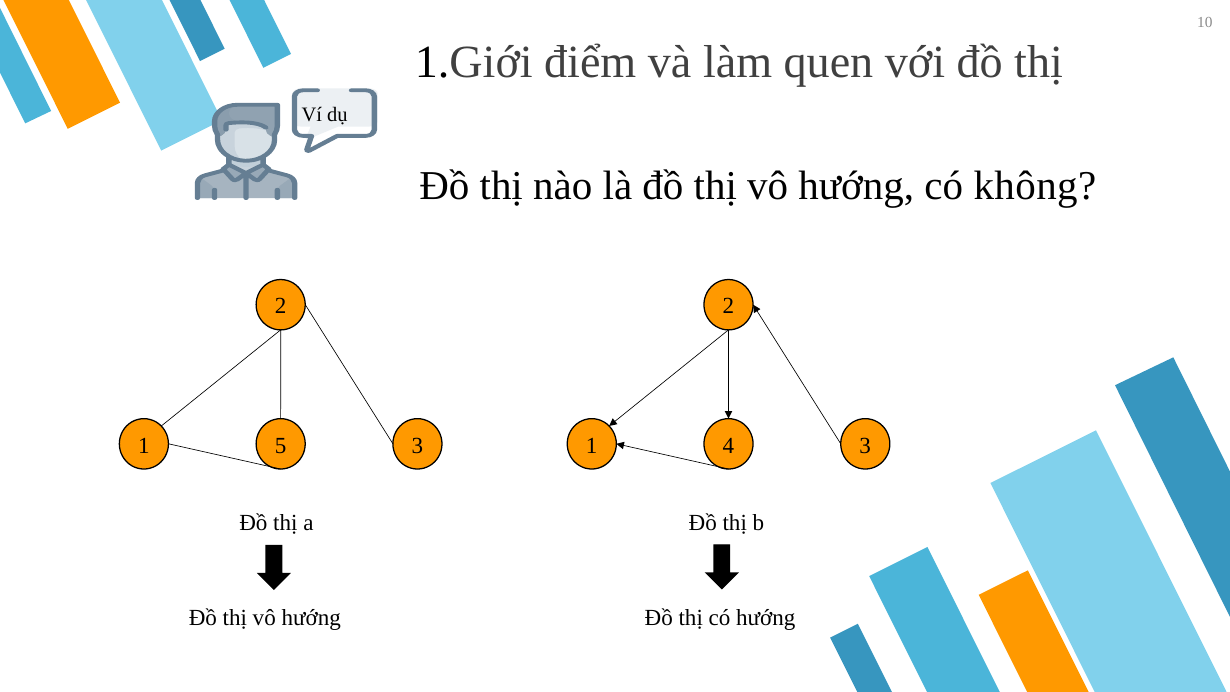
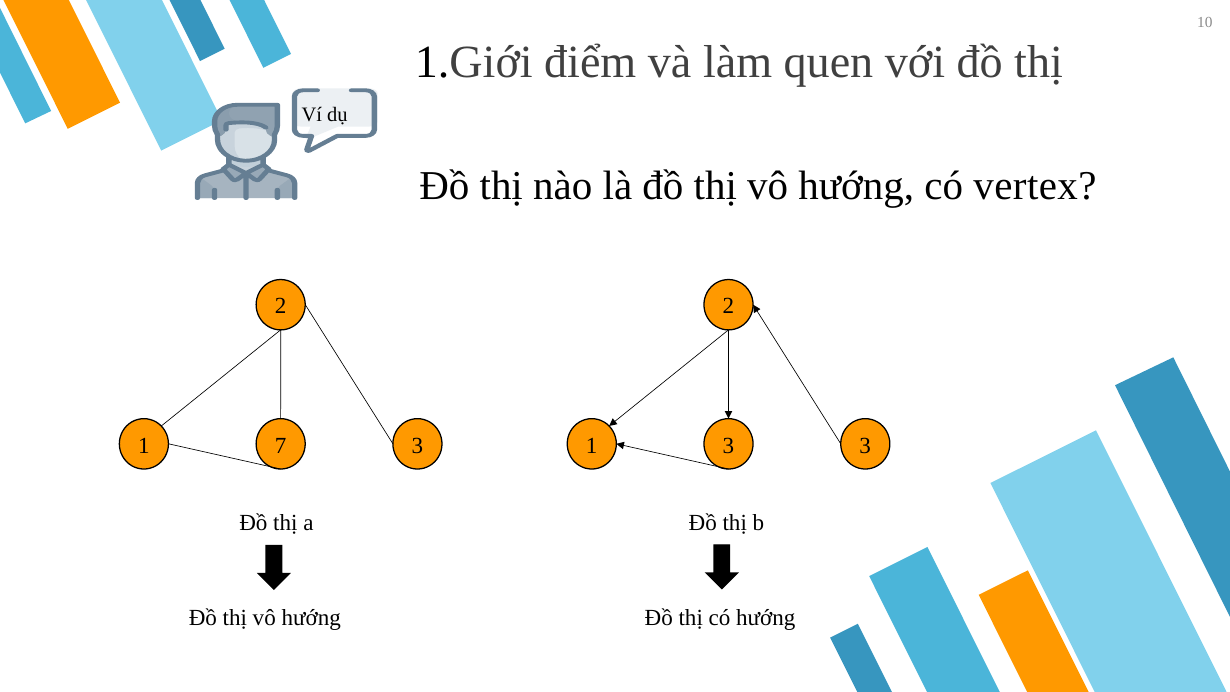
không: không -> vertex (1035, 186)
5: 5 -> 7 (281, 445)
1 4: 4 -> 3 (728, 445)
